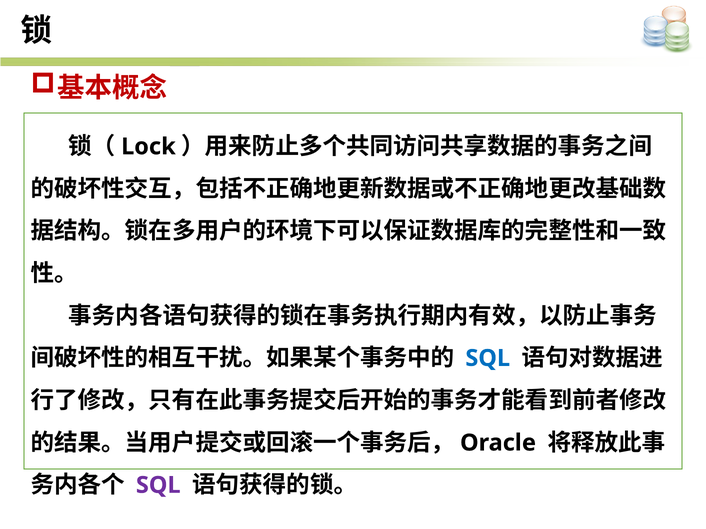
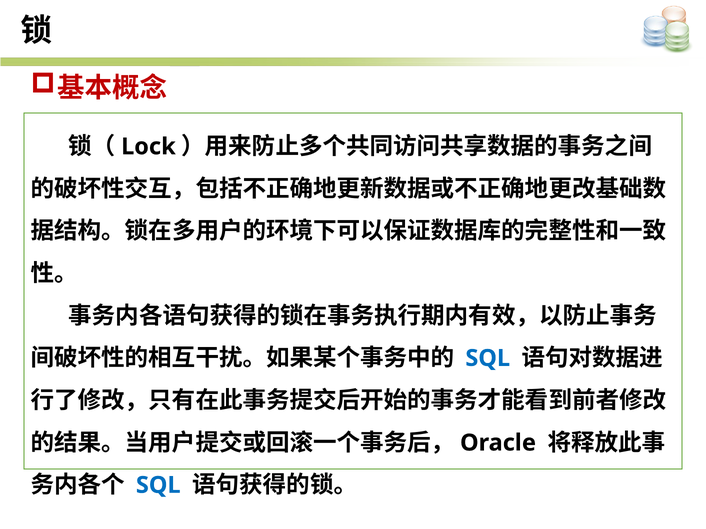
SQL colour: purple -> blue (158, 486)
